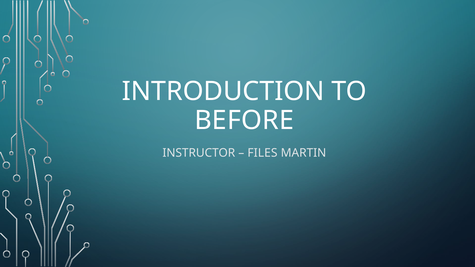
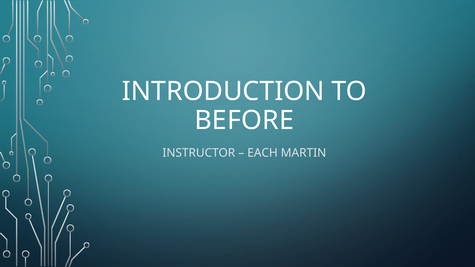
FILES: FILES -> EACH (263, 153)
